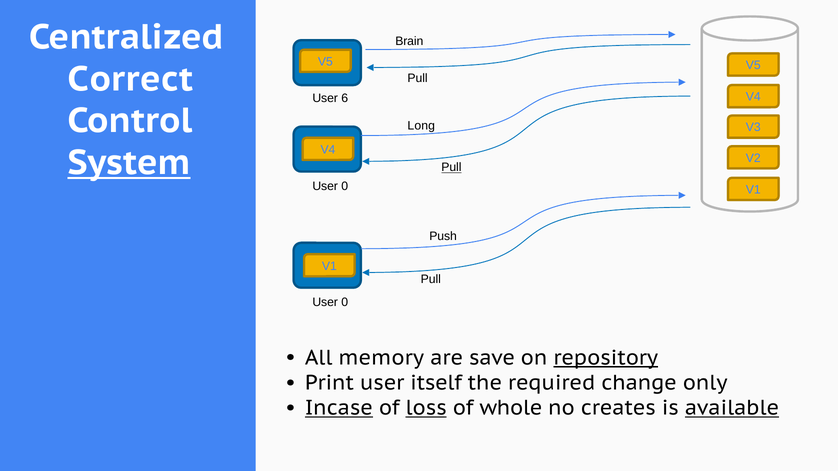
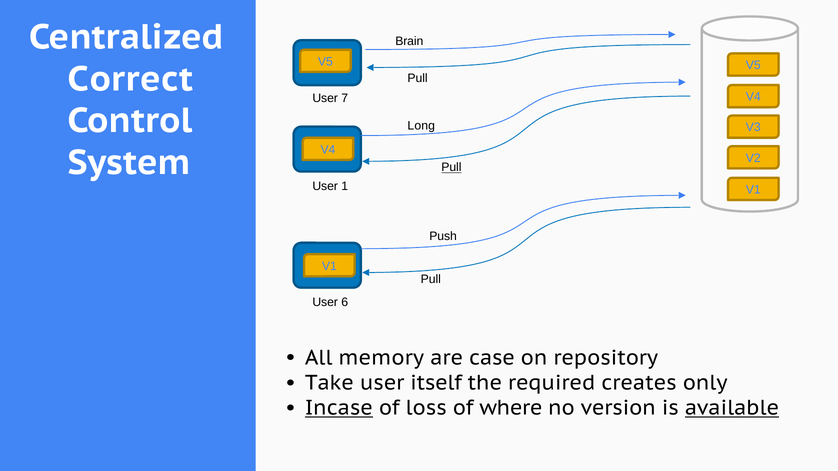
6: 6 -> 7 (345, 98)
System underline: present -> none (129, 163)
0: 0 -> 1 (345, 186)
0: 0 -> 6 (345, 302)
save: save -> case (492, 358)
repository underline: present -> none (606, 358)
Print: Print -> Take (329, 383)
change: change -> creates (639, 383)
loss underline: present -> none (426, 408)
whole: whole -> where (511, 408)
creates: creates -> version (618, 408)
